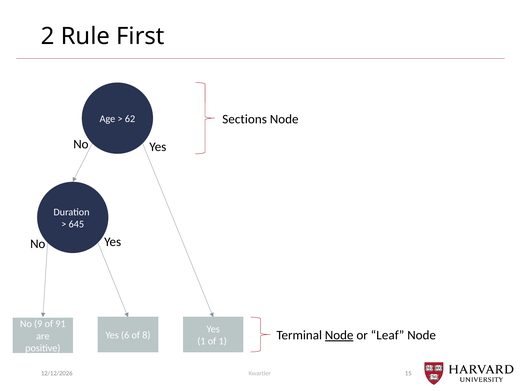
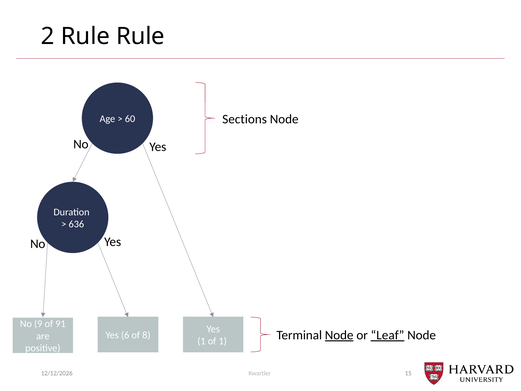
Rule First: First -> Rule (140, 36)
62: 62 -> 60 (130, 119)
645: 645 -> 636 (76, 224)
Leaf underline: none -> present (388, 335)
